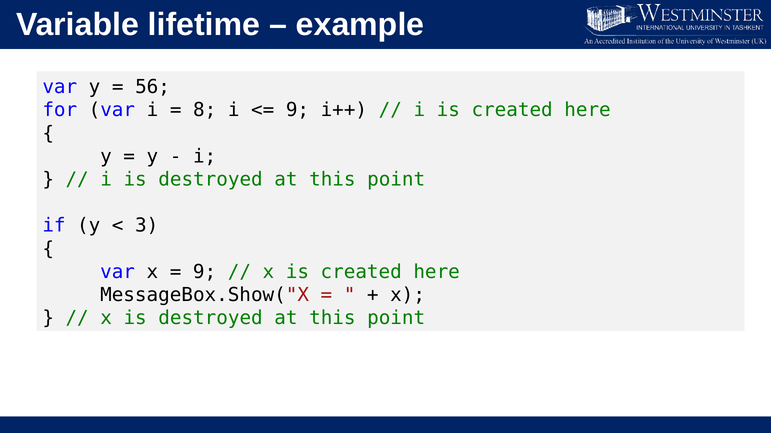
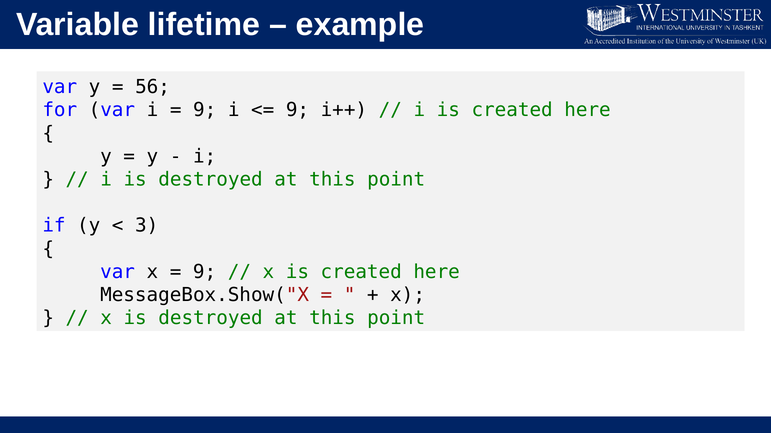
8: 8 -> 9 (205, 110)
